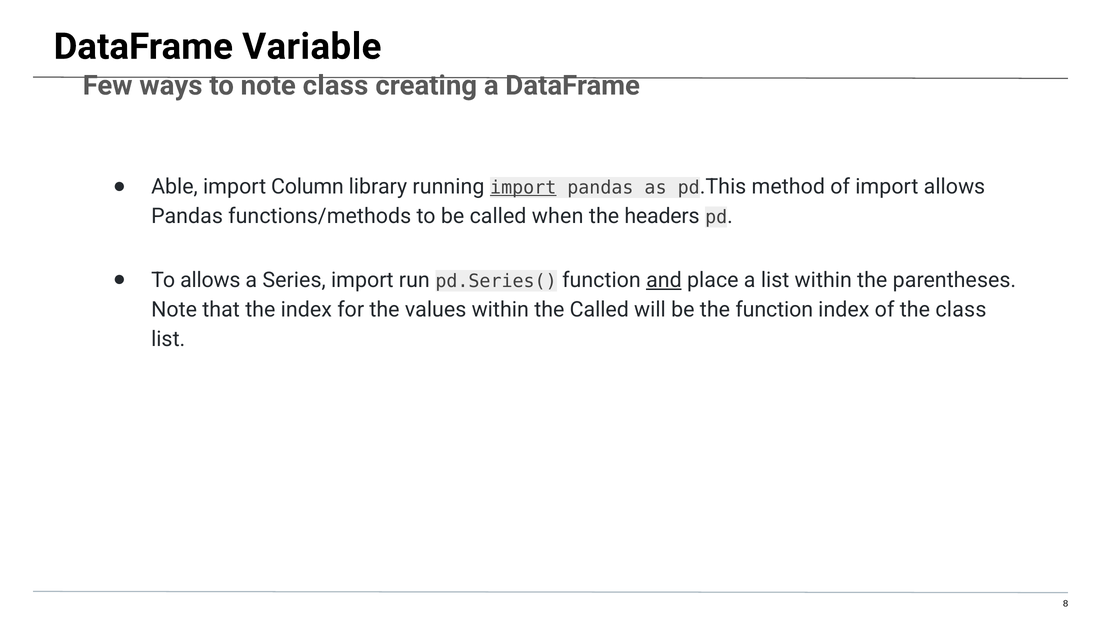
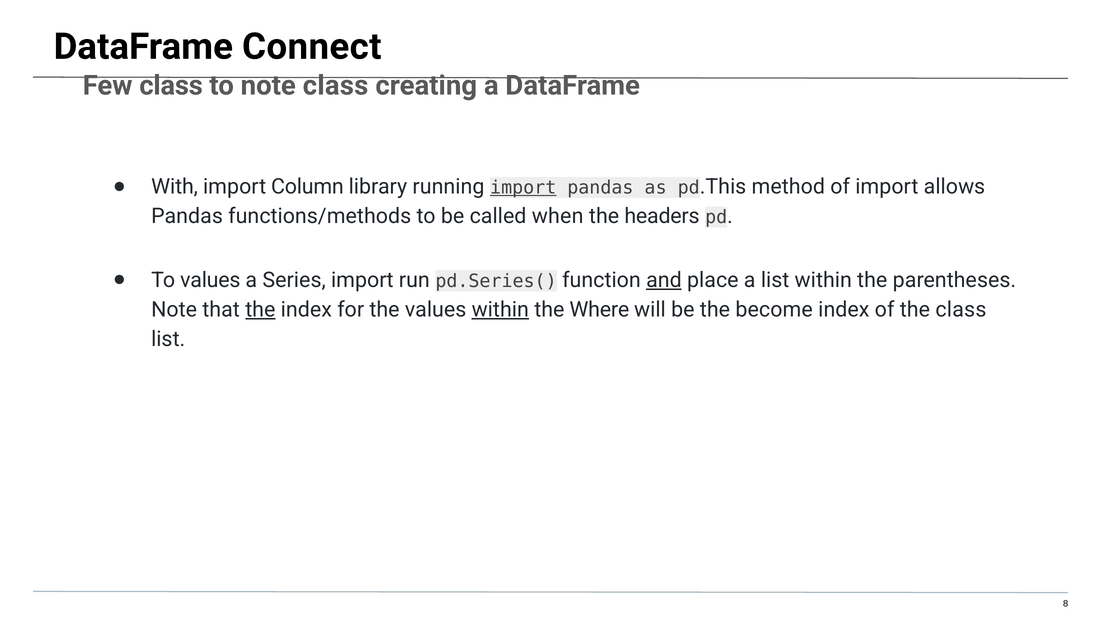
Variable: Variable -> Connect (312, 47)
Few ways: ways -> class (171, 85)
Able: Able -> With (175, 187)
To allows: allows -> values (210, 280)
the underline: none -> present (260, 309)
within underline: none -> present (500, 309)
the Called: Called -> Where (599, 309)
the function: function -> become (774, 309)
